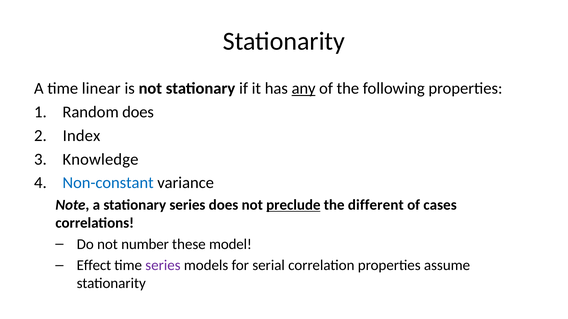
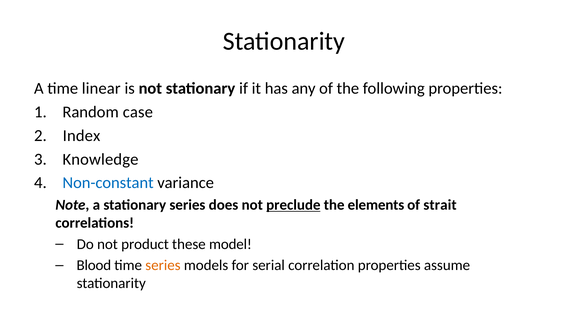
any underline: present -> none (304, 88)
Random does: does -> case (138, 112)
different: different -> elements (376, 205)
cases: cases -> strait (440, 205)
number: number -> product (145, 245)
Effect: Effect -> Blood (94, 266)
series colour: purple -> orange (163, 266)
